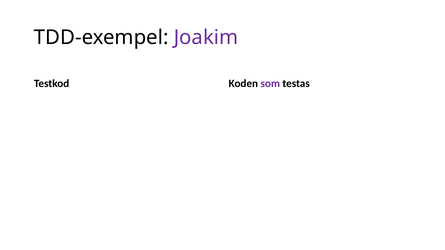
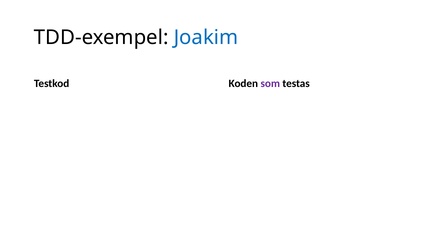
Joakim colour: purple -> blue (206, 37)
